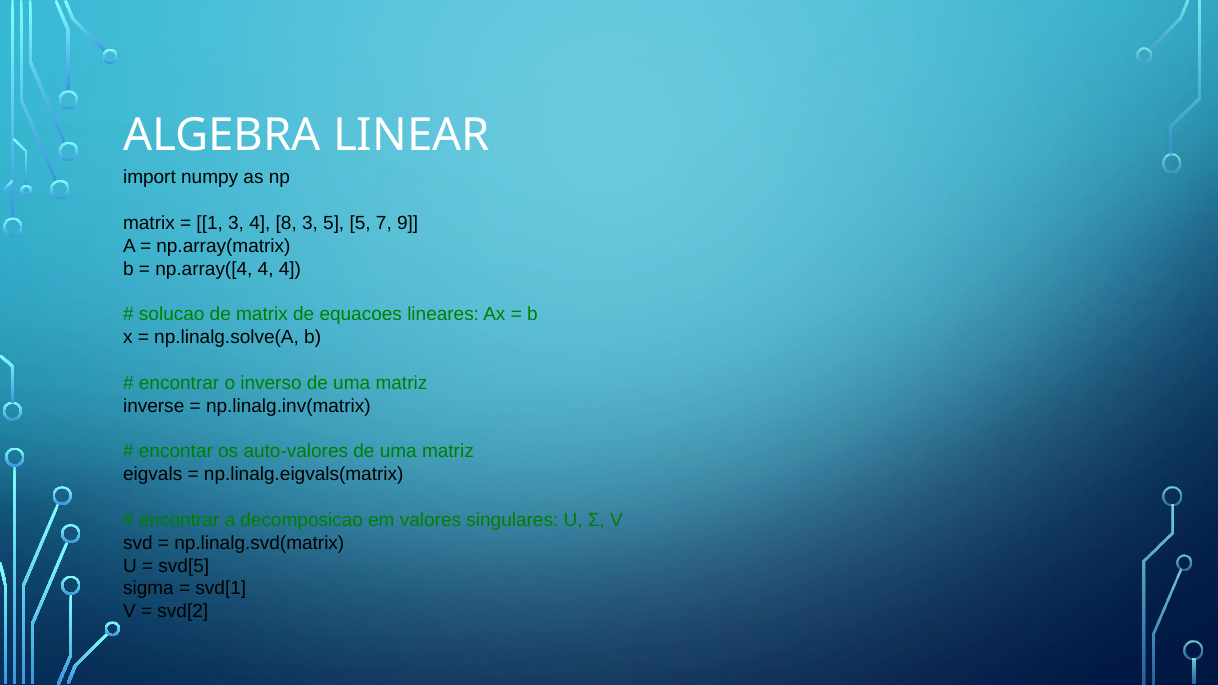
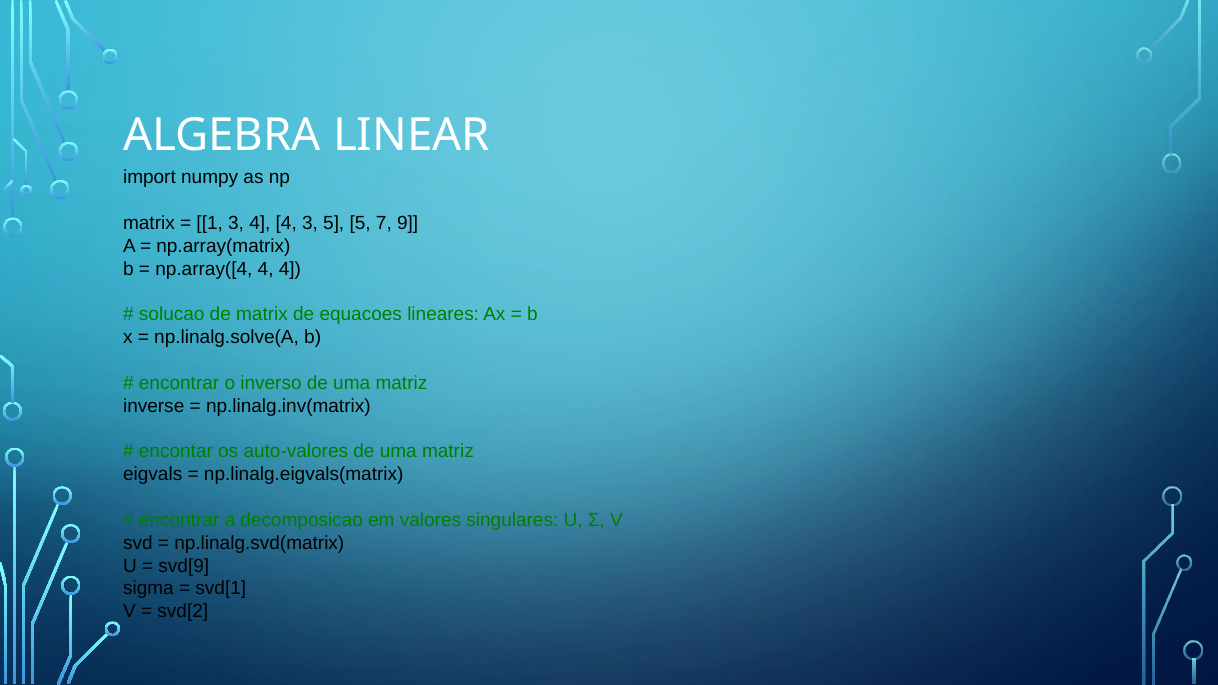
3 4 8: 8 -> 4 (286, 223)
svd[5: svd[5 -> svd[9 (184, 566)
